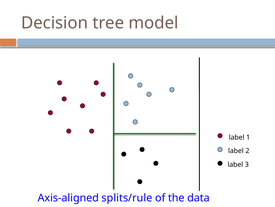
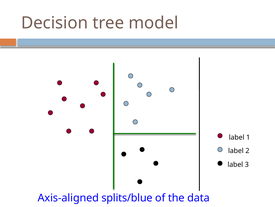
splits/rule: splits/rule -> splits/blue (127, 197)
